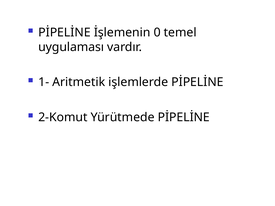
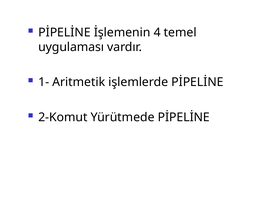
0: 0 -> 4 (157, 32)
